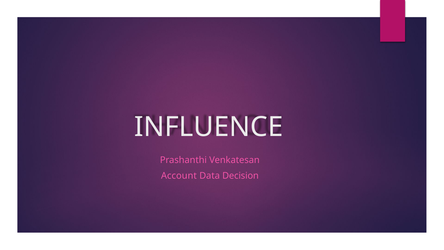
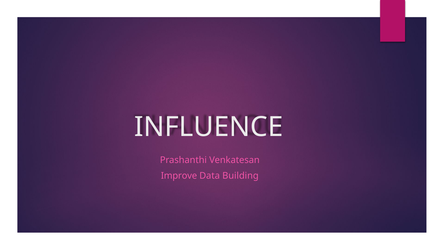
Account: Account -> Improve (179, 176)
Decision: Decision -> Building (240, 176)
